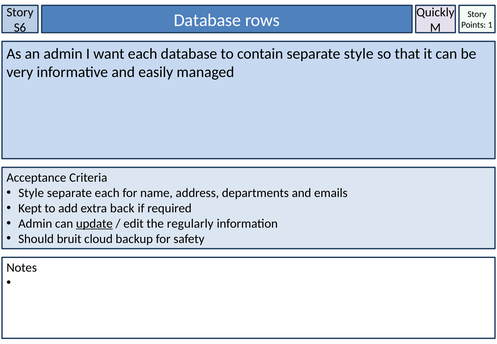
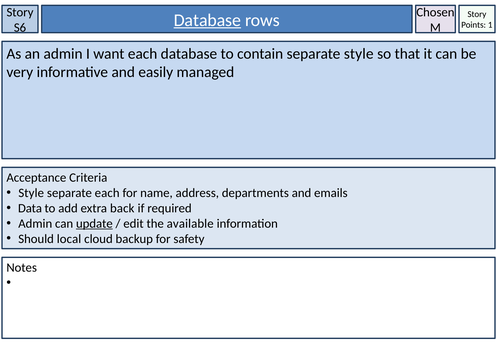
Quickly: Quickly -> Chosen (435, 12)
Database underline: none -> present (207, 20)
Kept: Kept -> Data (30, 208)
regularly: regularly -> available (190, 224)
bruit: bruit -> local (69, 239)
